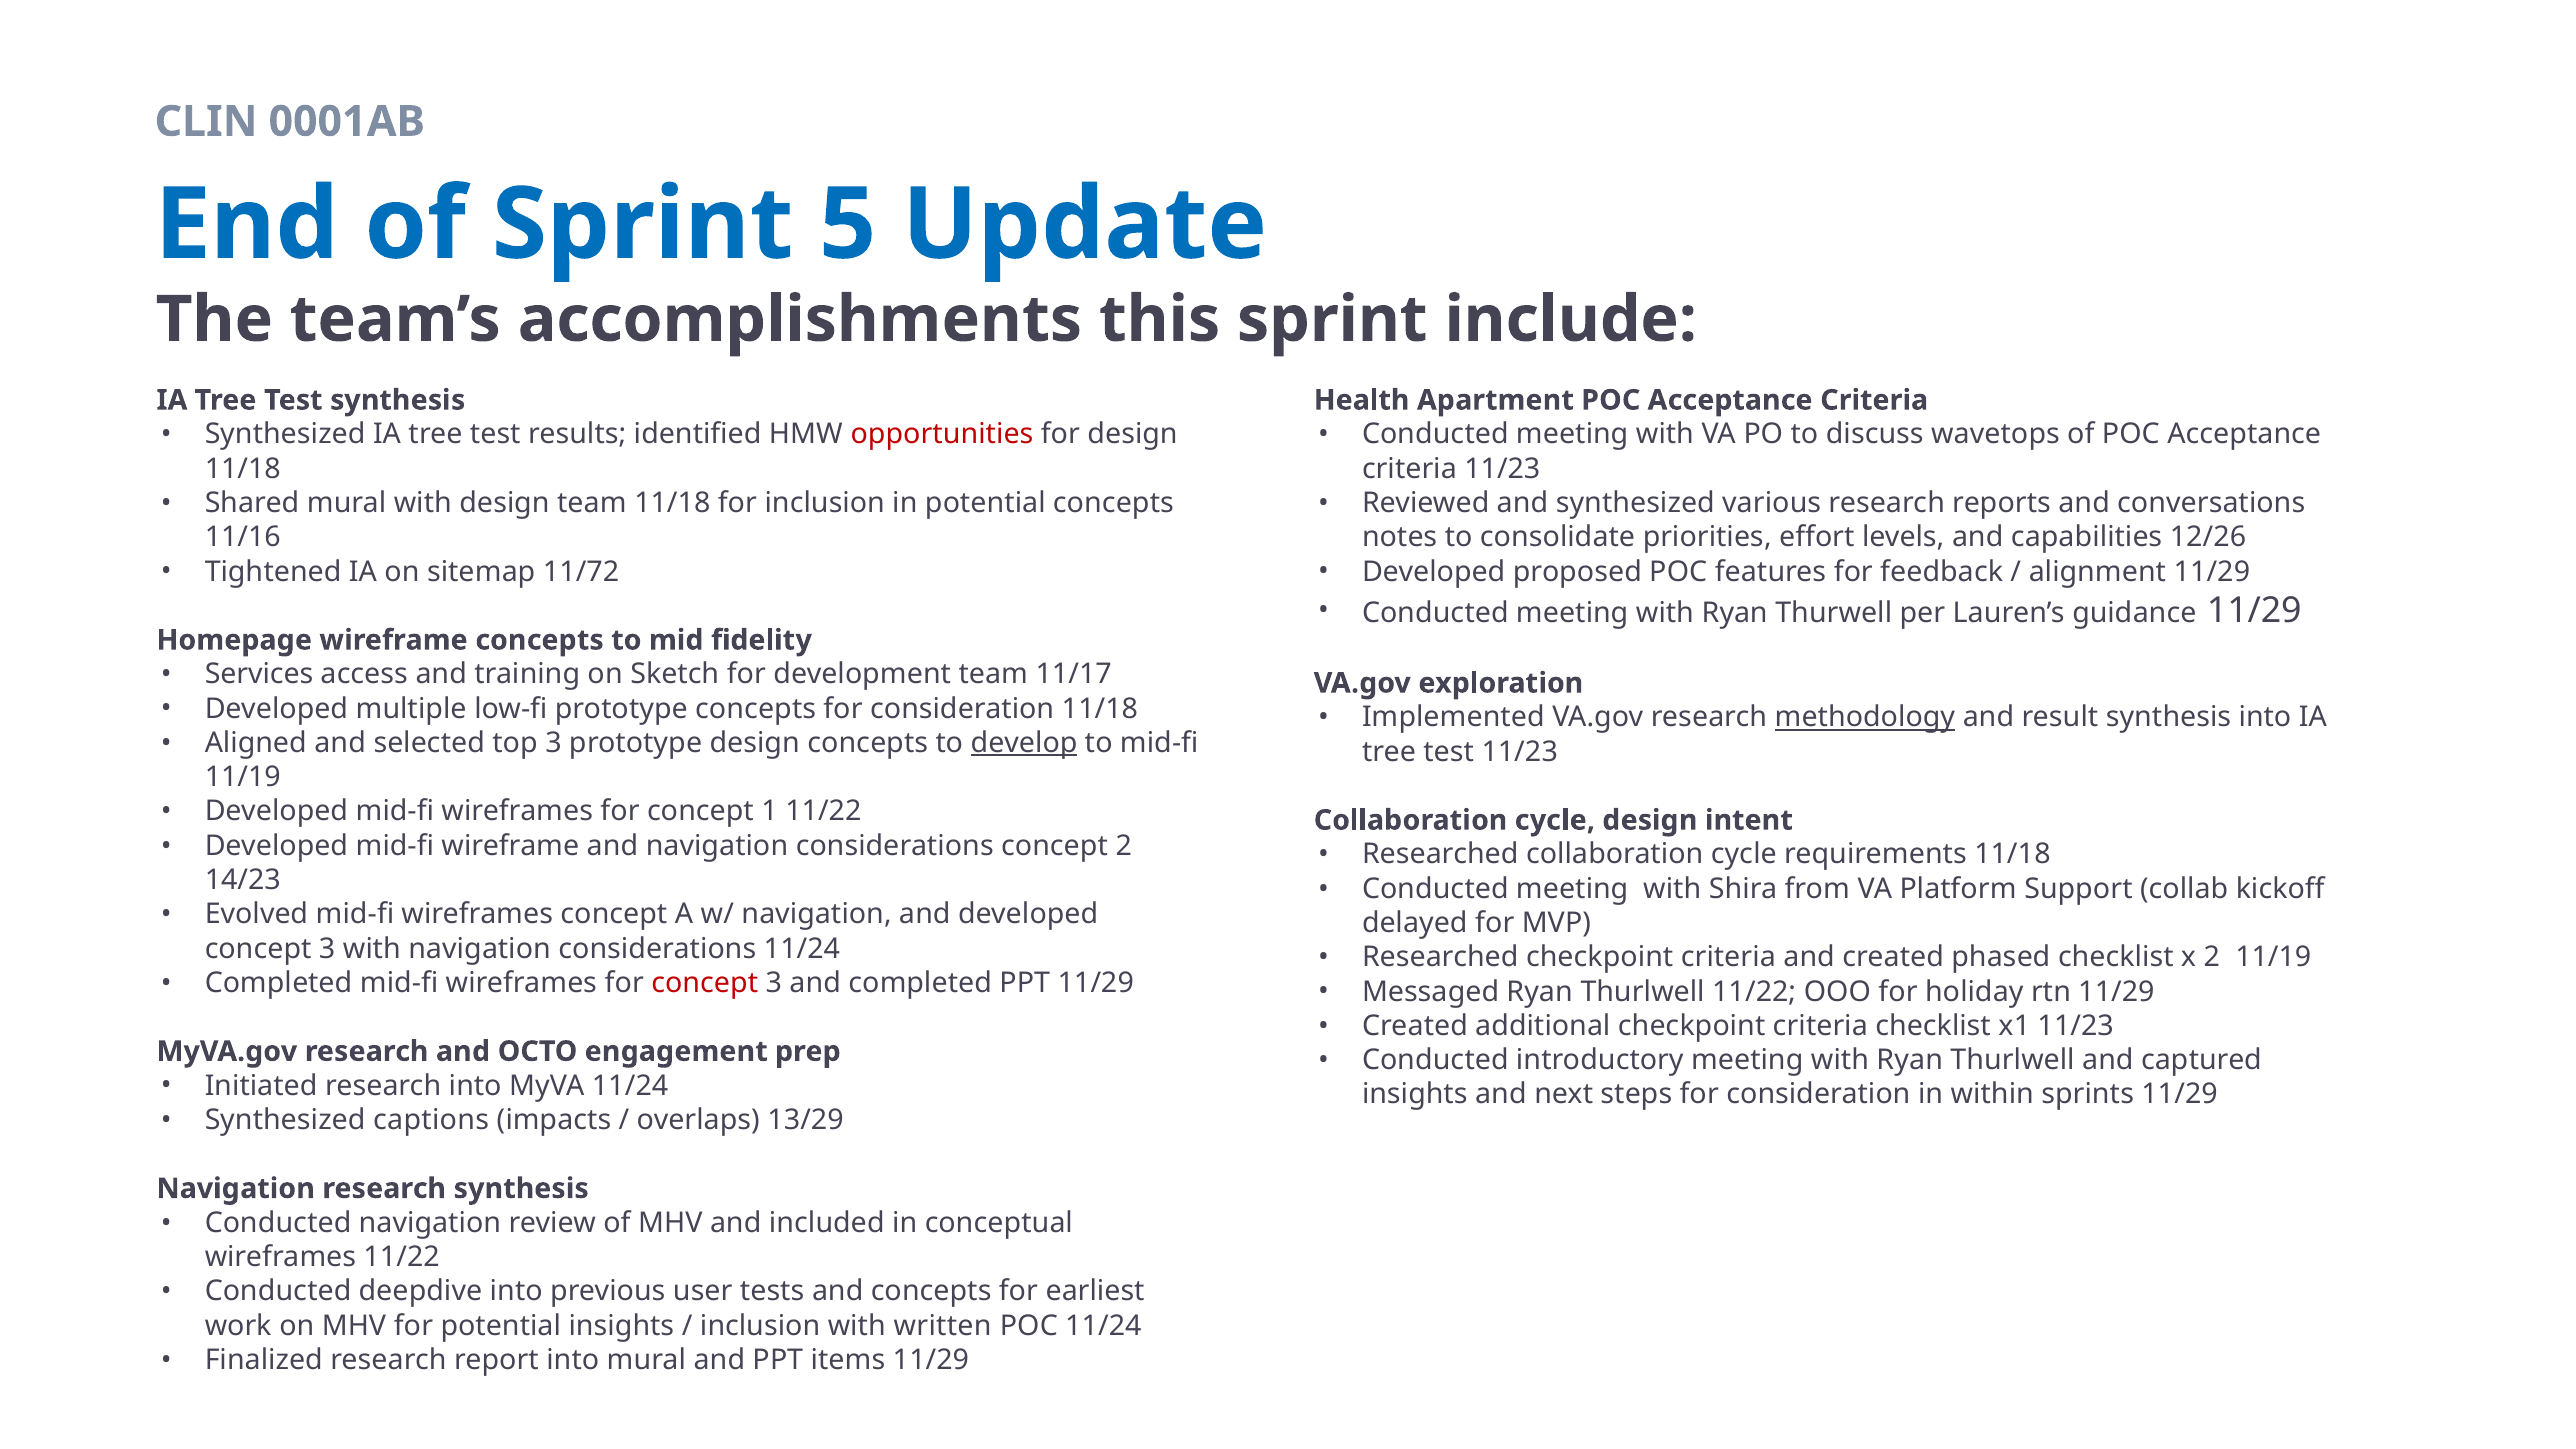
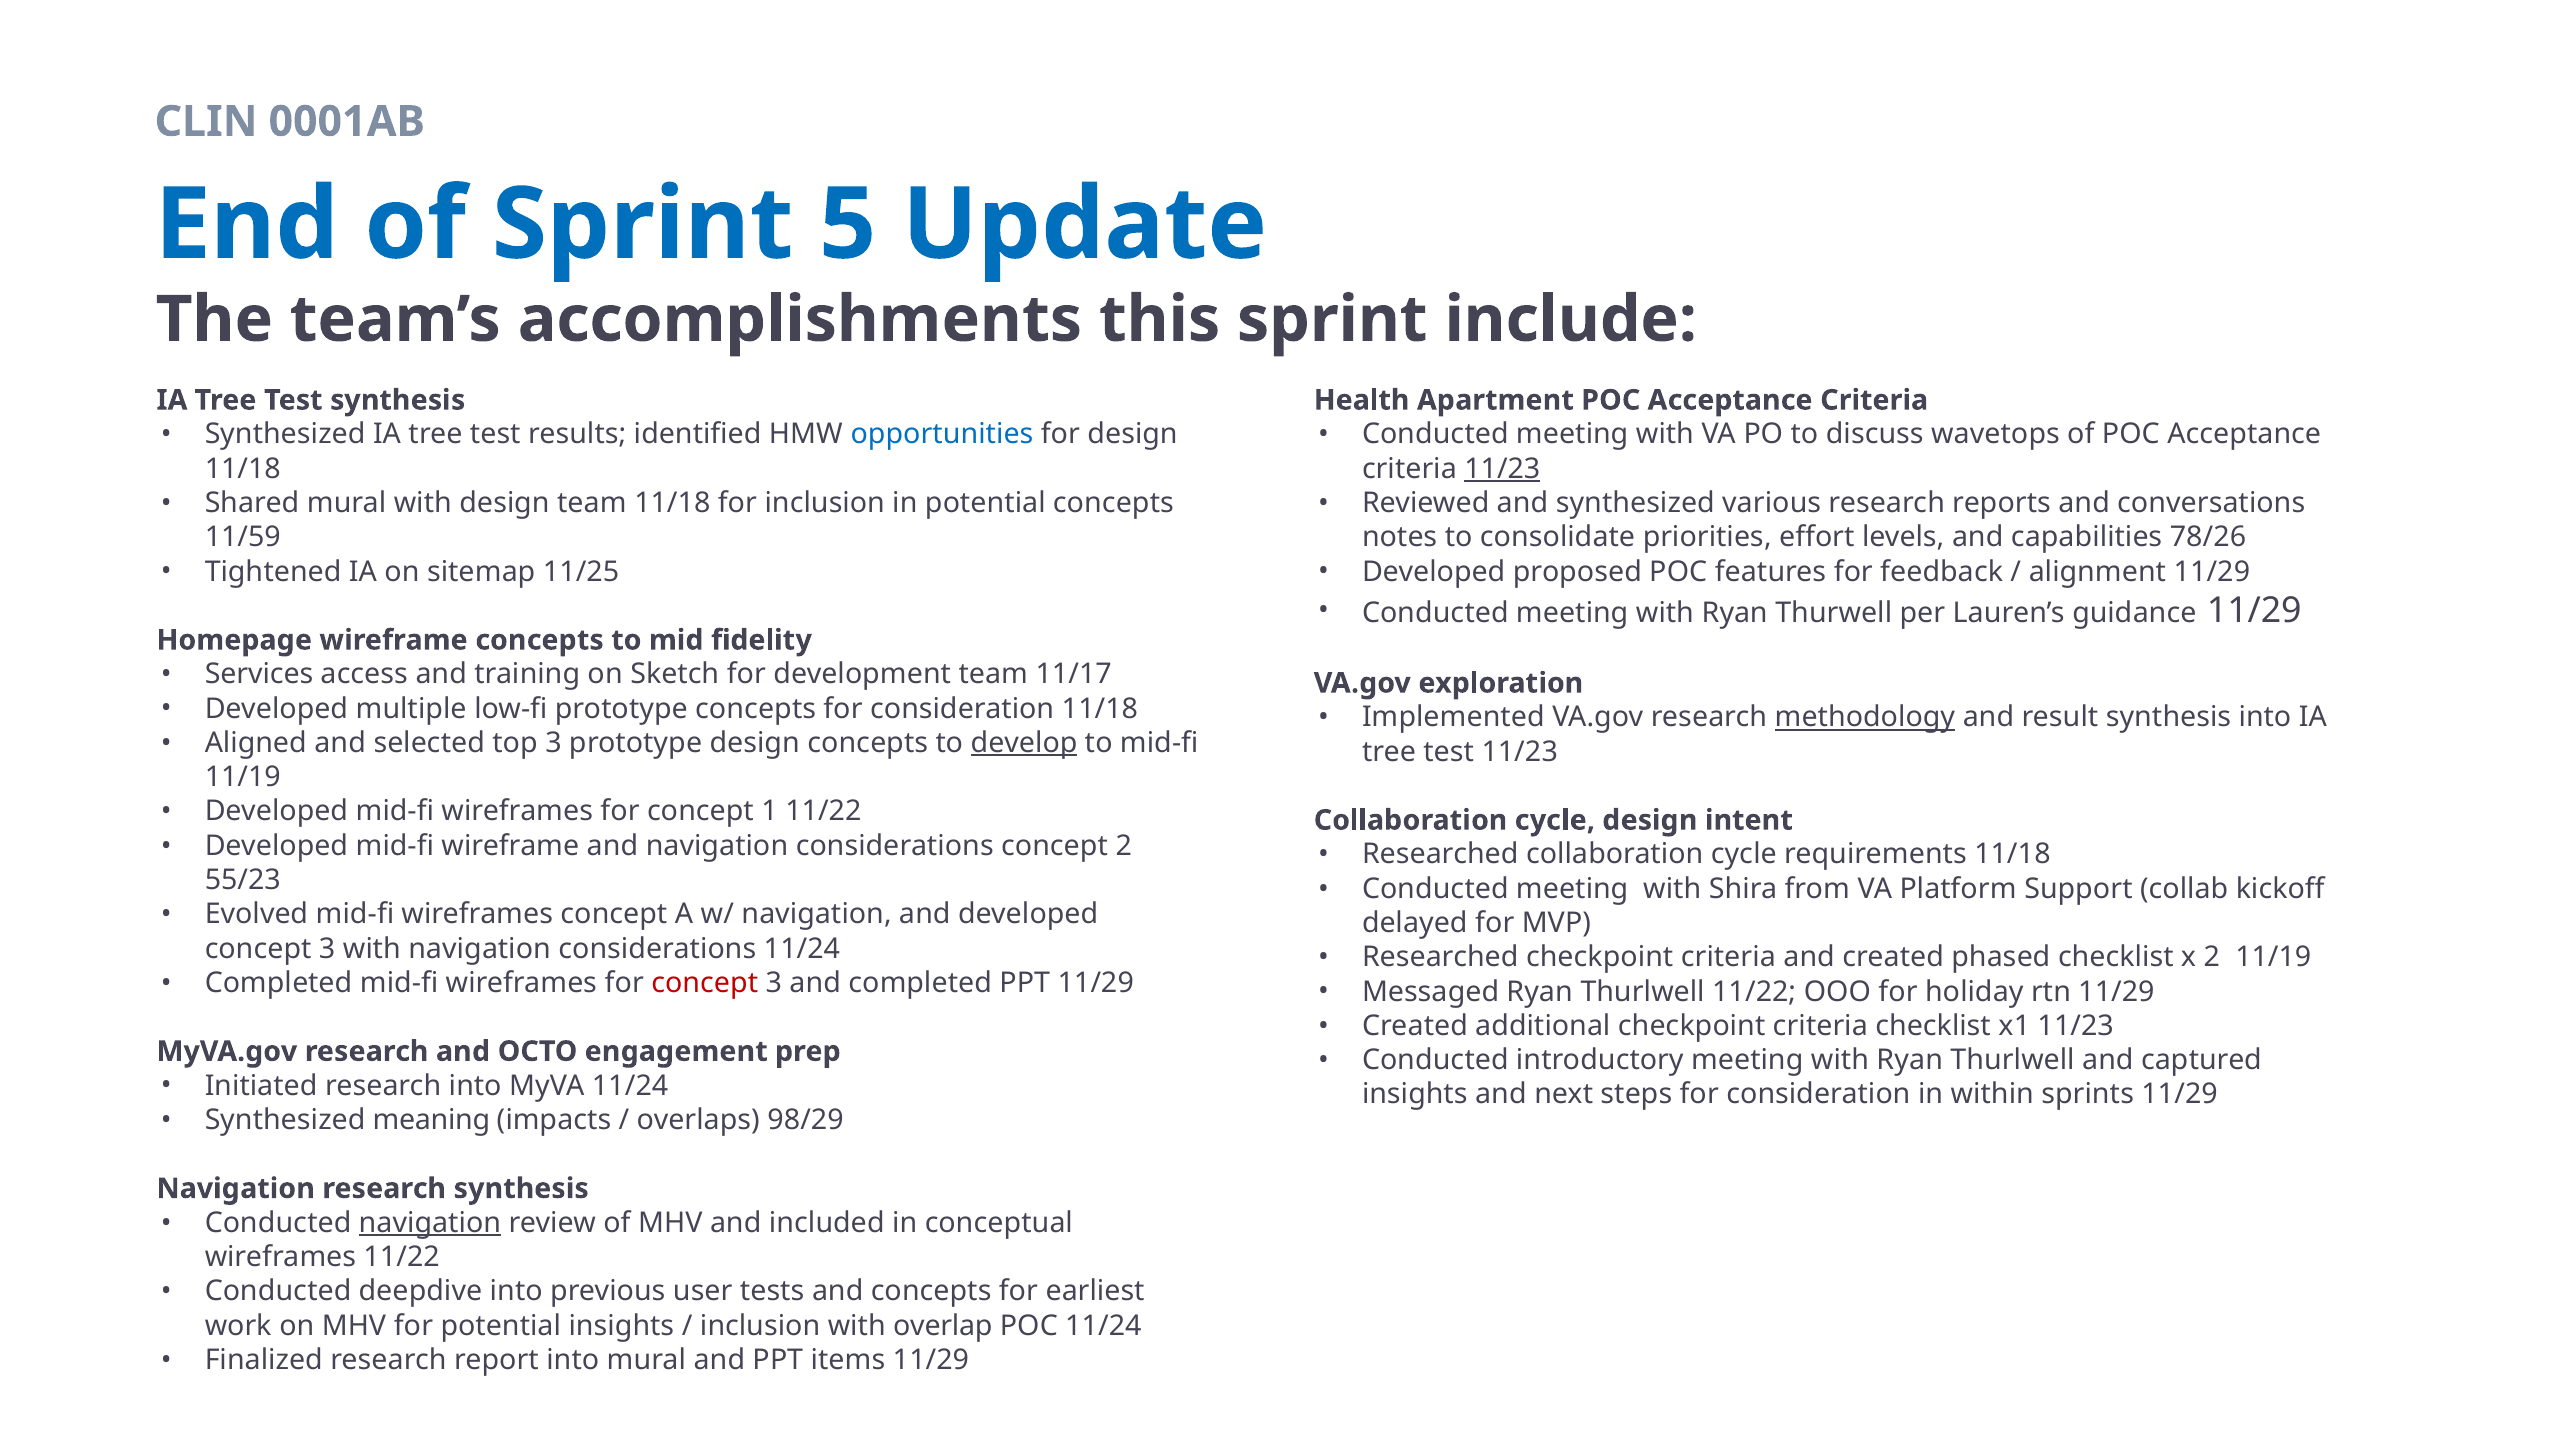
opportunities colour: red -> blue (942, 434)
11/23 underline: none -> present (1502, 469)
11/16: 11/16 -> 11/59 (243, 537)
12/26: 12/26 -> 78/26 (2208, 537)
11/72: 11/72 -> 11/25 (581, 572)
14/23: 14/23 -> 55/23 (243, 880)
captions: captions -> meaning (431, 1120)
13/29: 13/29 -> 98/29 (806, 1120)
navigation underline: none -> present (430, 1223)
written: written -> overlap (943, 1326)
